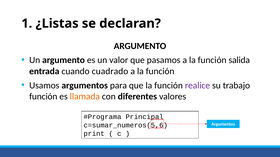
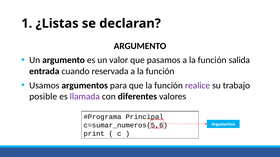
cuadrado: cuadrado -> reservada (110, 71)
función: función -> posible (43, 97)
llamada colour: orange -> purple (85, 97)
